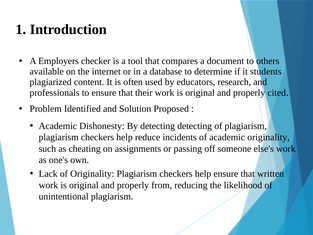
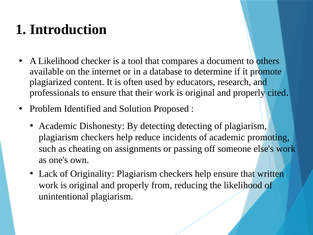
A Employers: Employers -> Likelihood (59, 61)
students: students -> promote (266, 71)
academic originality: originality -> promoting (268, 137)
